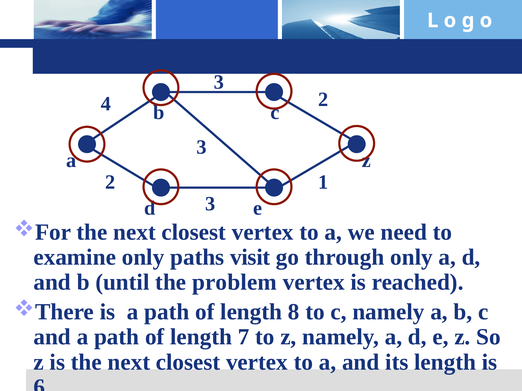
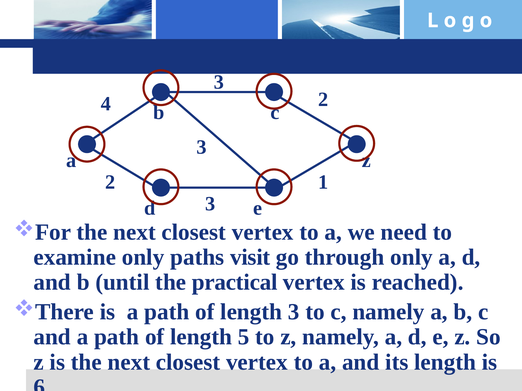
problem: problem -> practical (235, 283)
length 8: 8 -> 3 (294, 312)
7: 7 -> 5 (244, 337)
